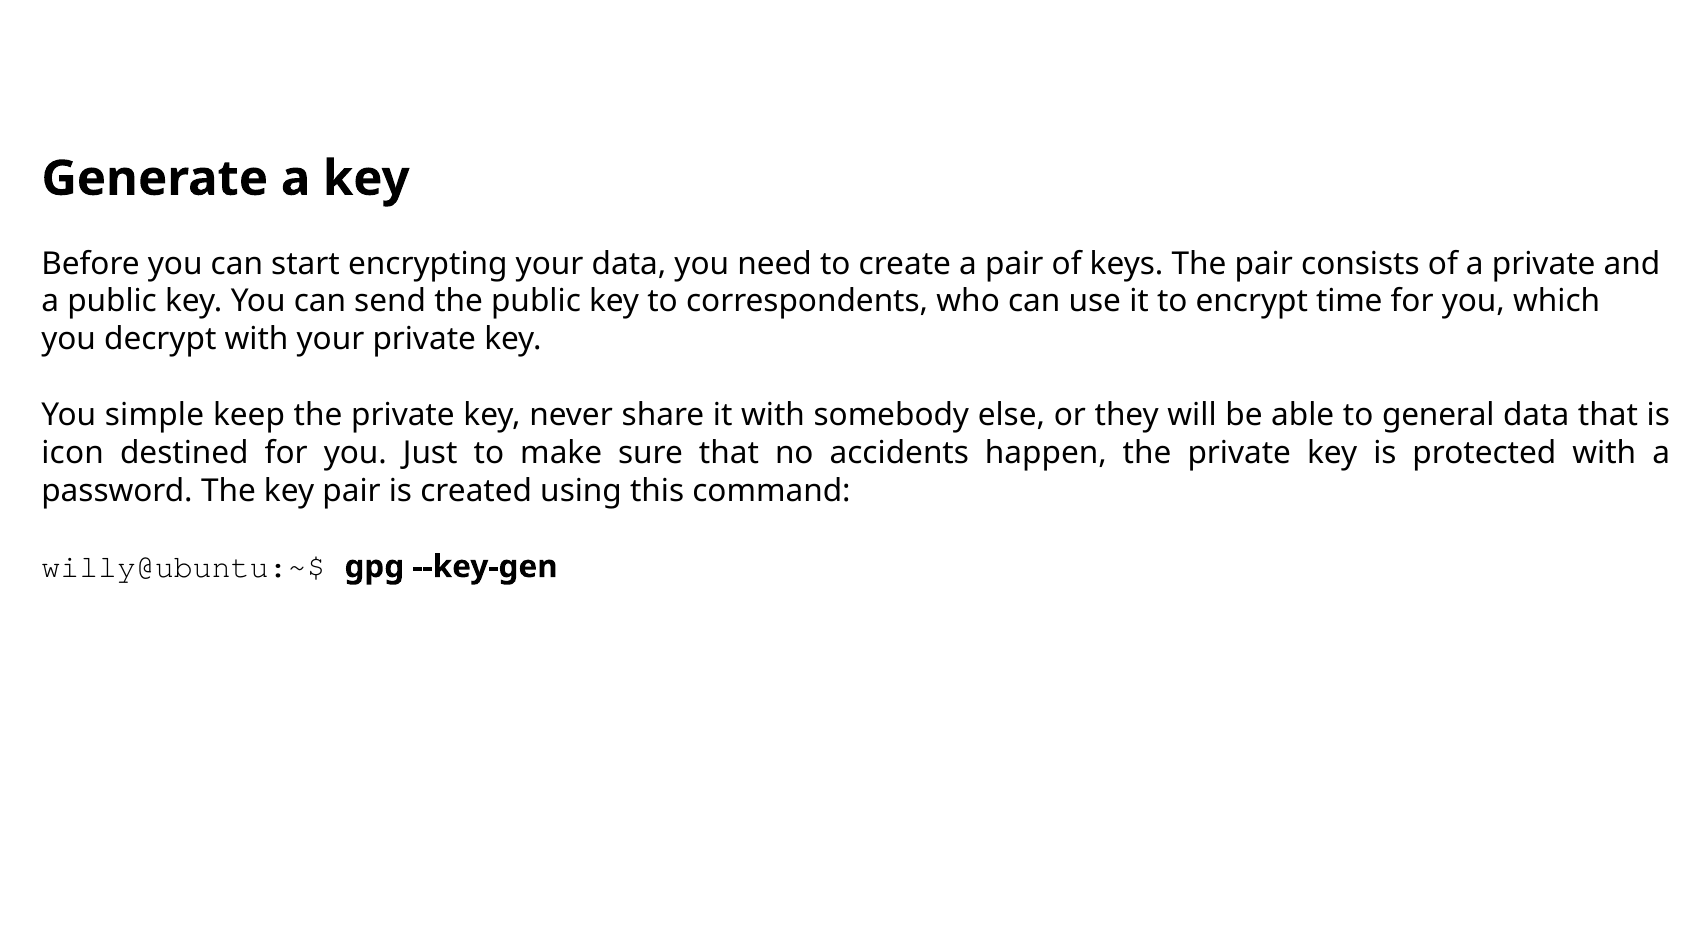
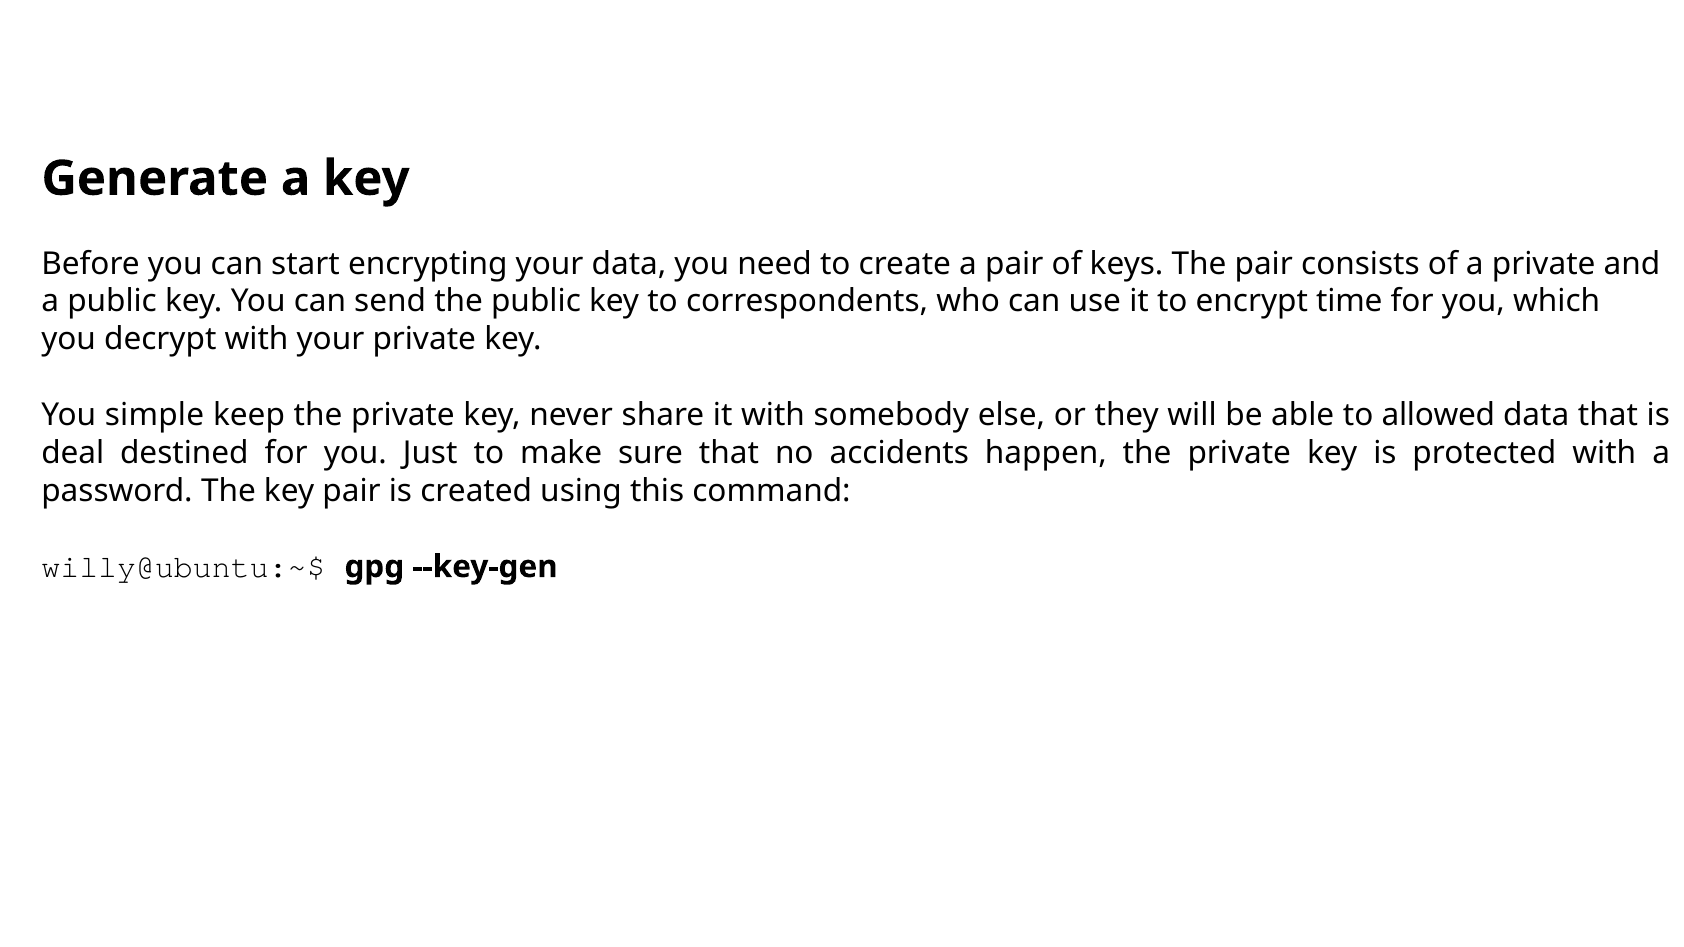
general: general -> allowed (1438, 415)
icon: icon -> deal (73, 453)
